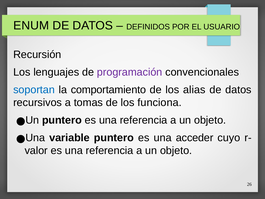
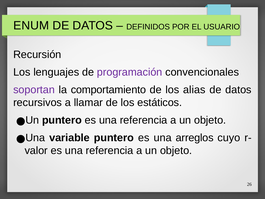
soportan colour: blue -> purple (34, 90)
tomas: tomas -> llamar (88, 102)
funciona: funciona -> estáticos (160, 102)
acceder: acceder -> arreglos (195, 138)
